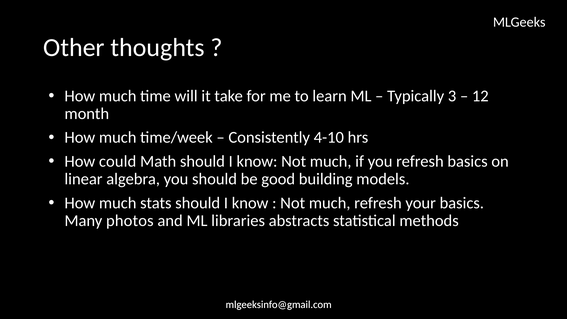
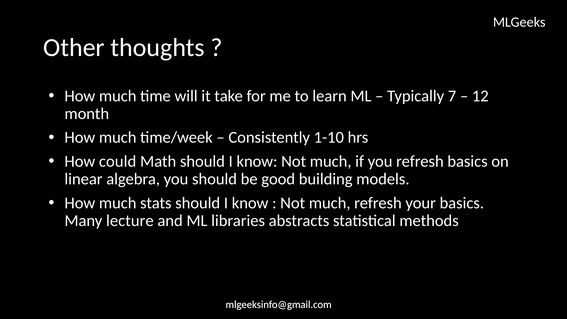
3: 3 -> 7 (452, 96)
4-10: 4-10 -> 1-10 (329, 138)
photos: photos -> lecture (130, 221)
